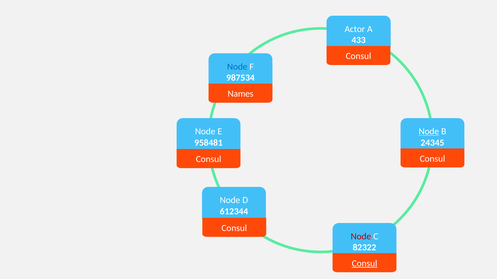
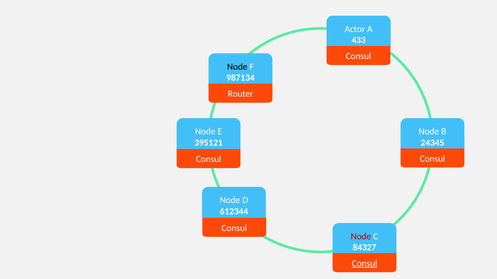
Node colour: blue -> black (237, 67)
987534: 987534 -> 987134 (240, 78)
Names: Names -> Router (241, 94)
Node underline: present -> none (429, 132)
958481: 958481 -> 395121 (209, 143)
82322: 82322 -> 84327 (364, 248)
